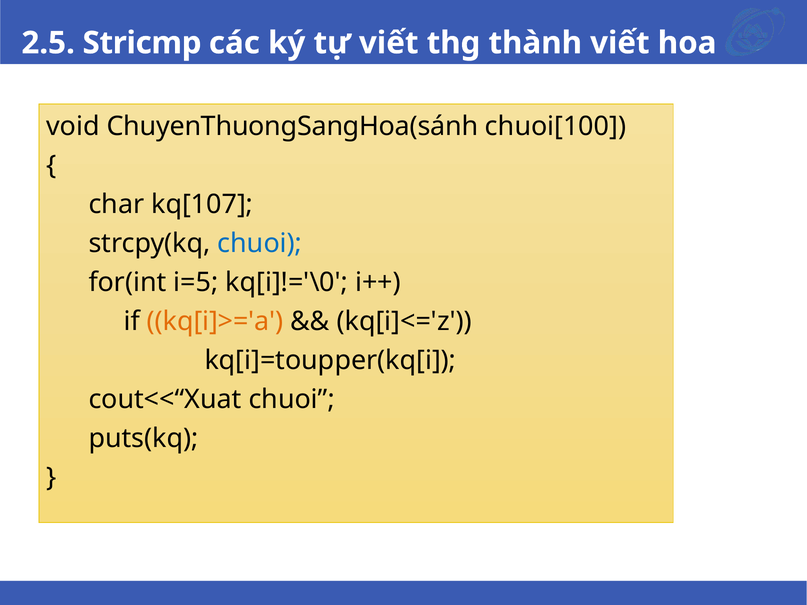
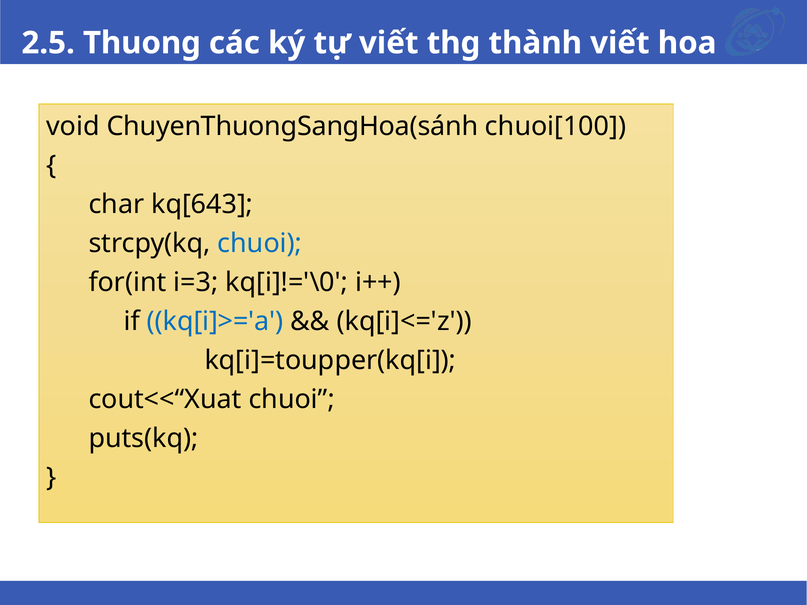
Stricmp: Stricmp -> Thuong (142, 43)
kq[107: kq[107 -> kq[643 (202, 204)
i=5: i=5 -> i=3 (196, 282)
kq[i]>='a colour: orange -> blue (215, 321)
